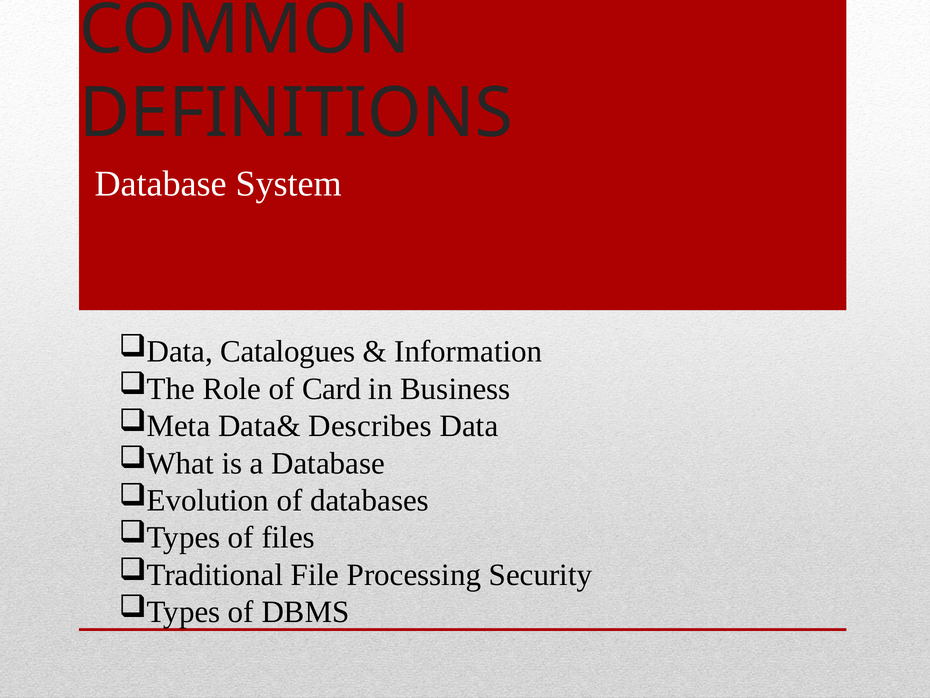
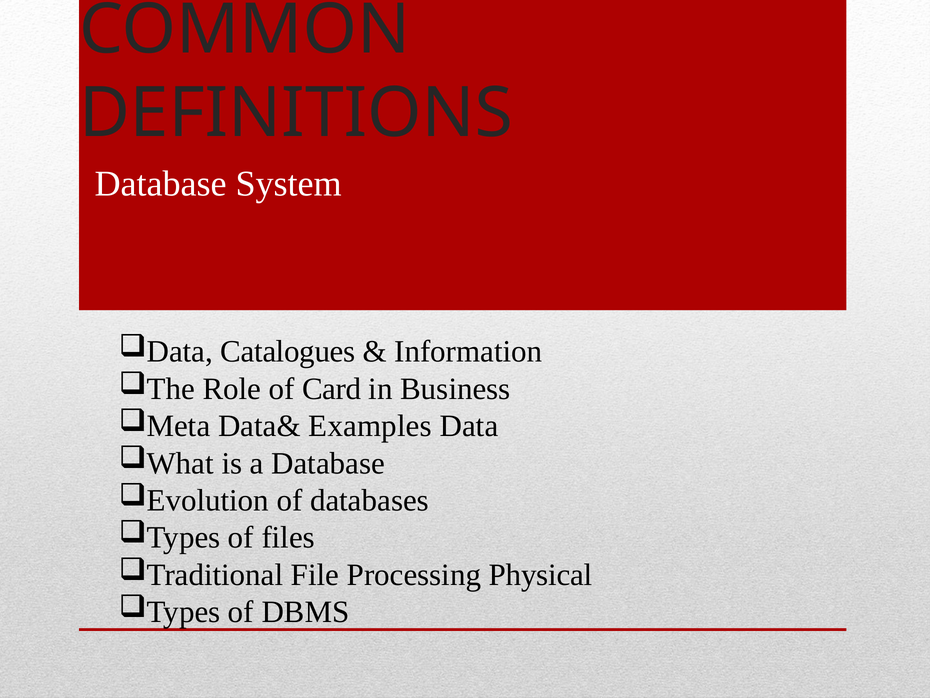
Describes: Describes -> Examples (370, 426)
Security: Security -> Physical (541, 575)
